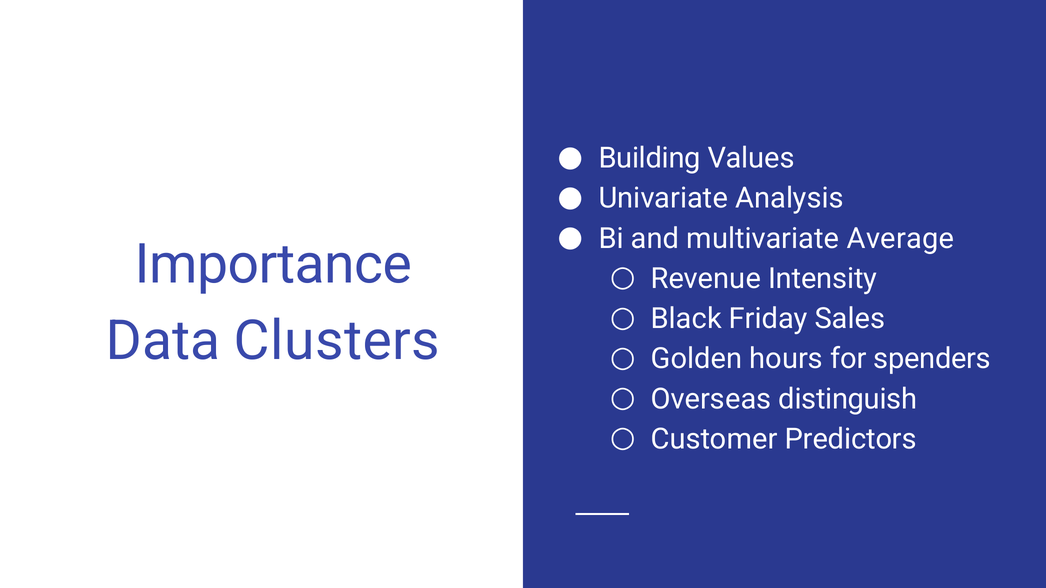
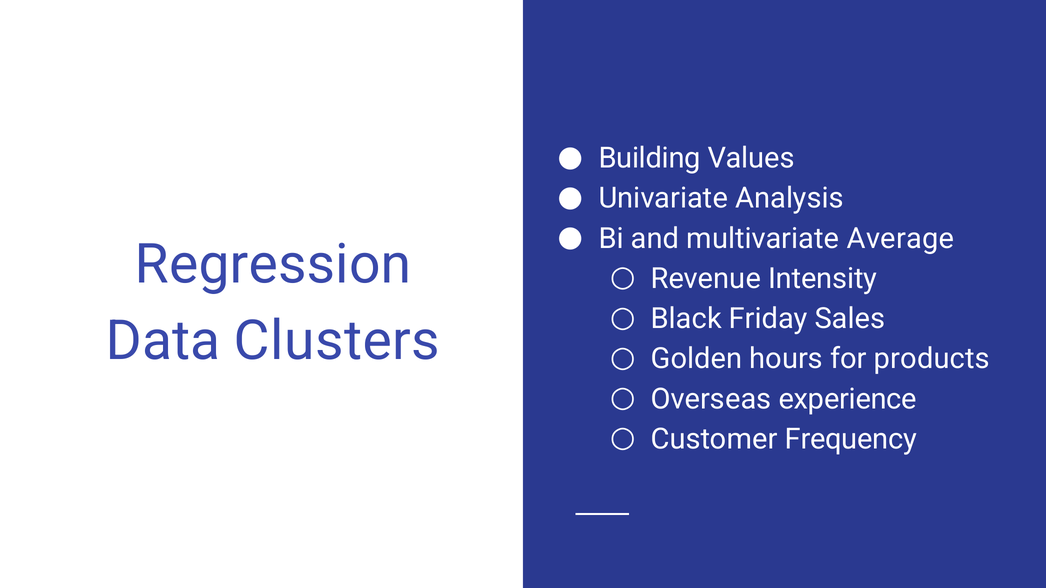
Importance: Importance -> Regression (273, 265)
spenders: spenders -> products (932, 359)
distinguish: distinguish -> experience (848, 399)
Predictors: Predictors -> Frequency (851, 439)
